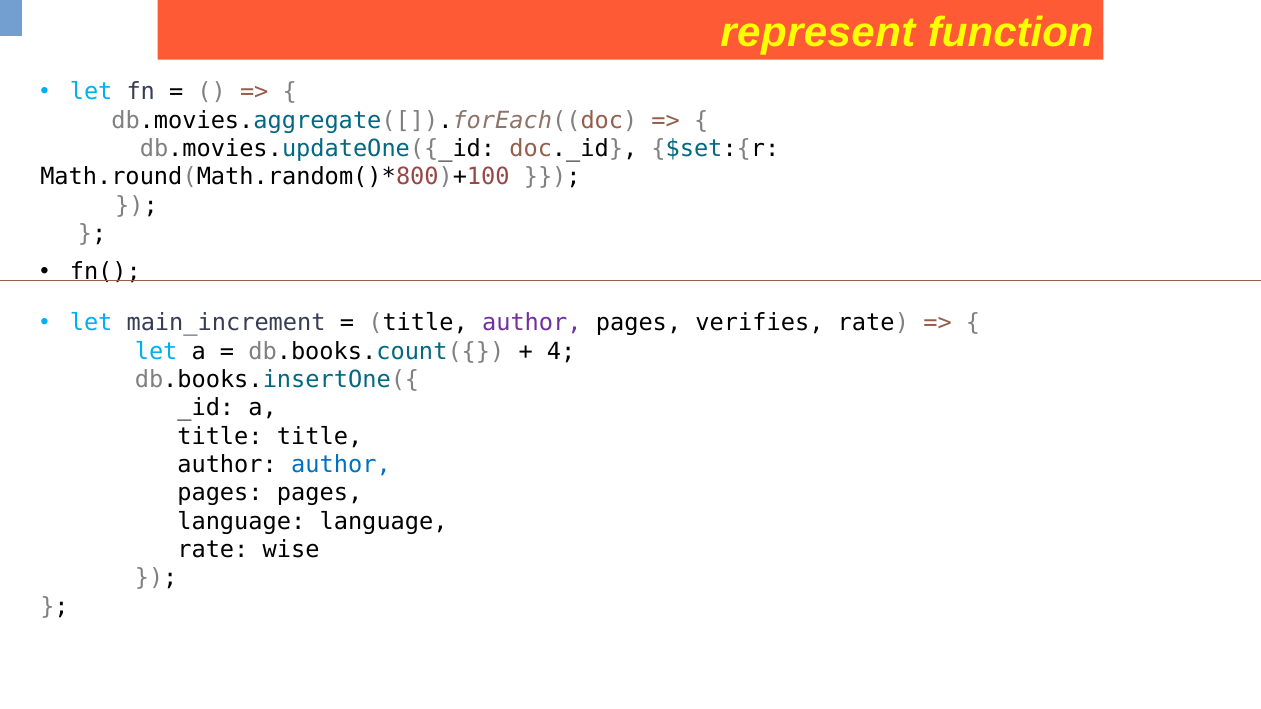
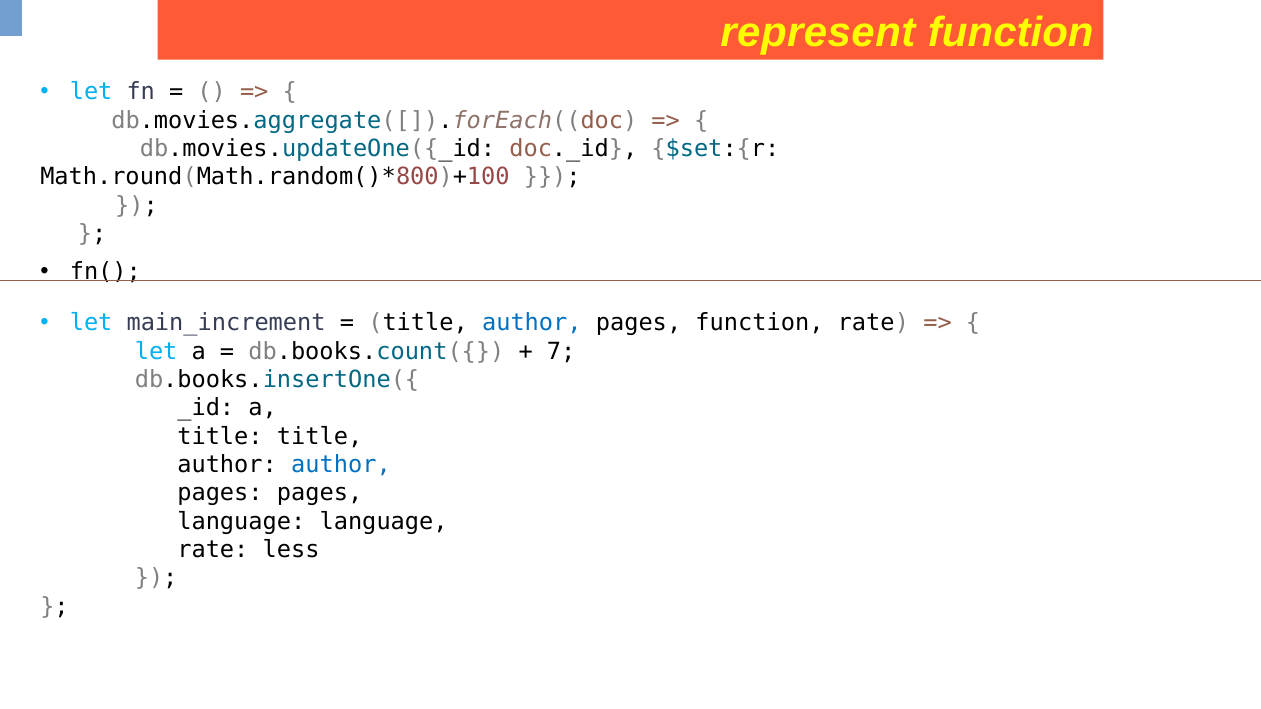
author colour: purple -> blue (532, 323)
pages verifies: verifies -> function (759, 323)
4: 4 -> 7 (561, 351)
wise: wise -> less (291, 550)
